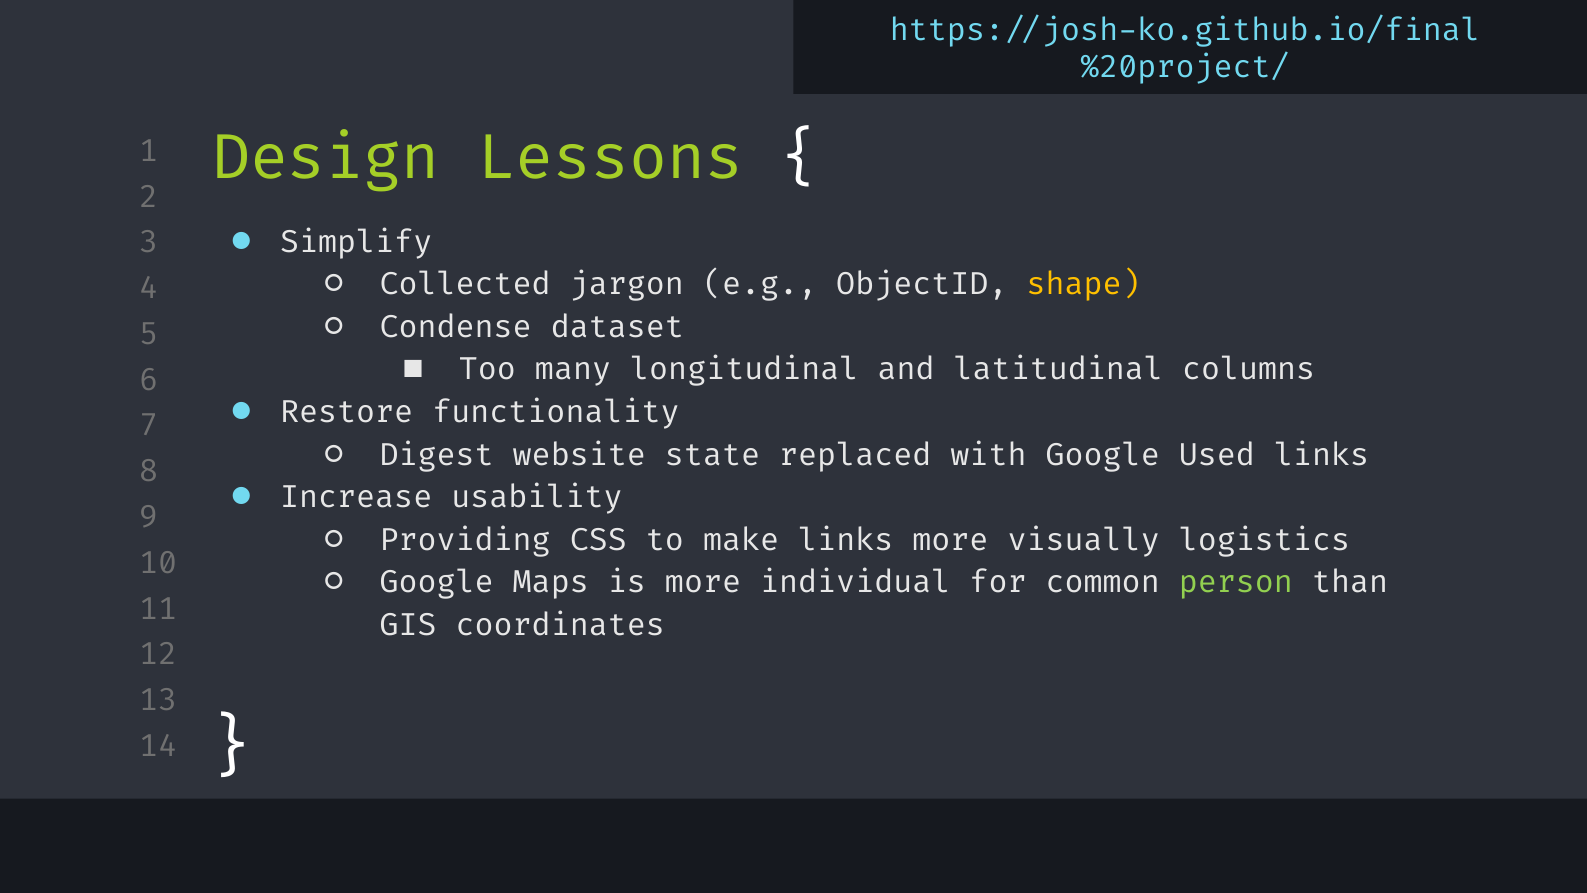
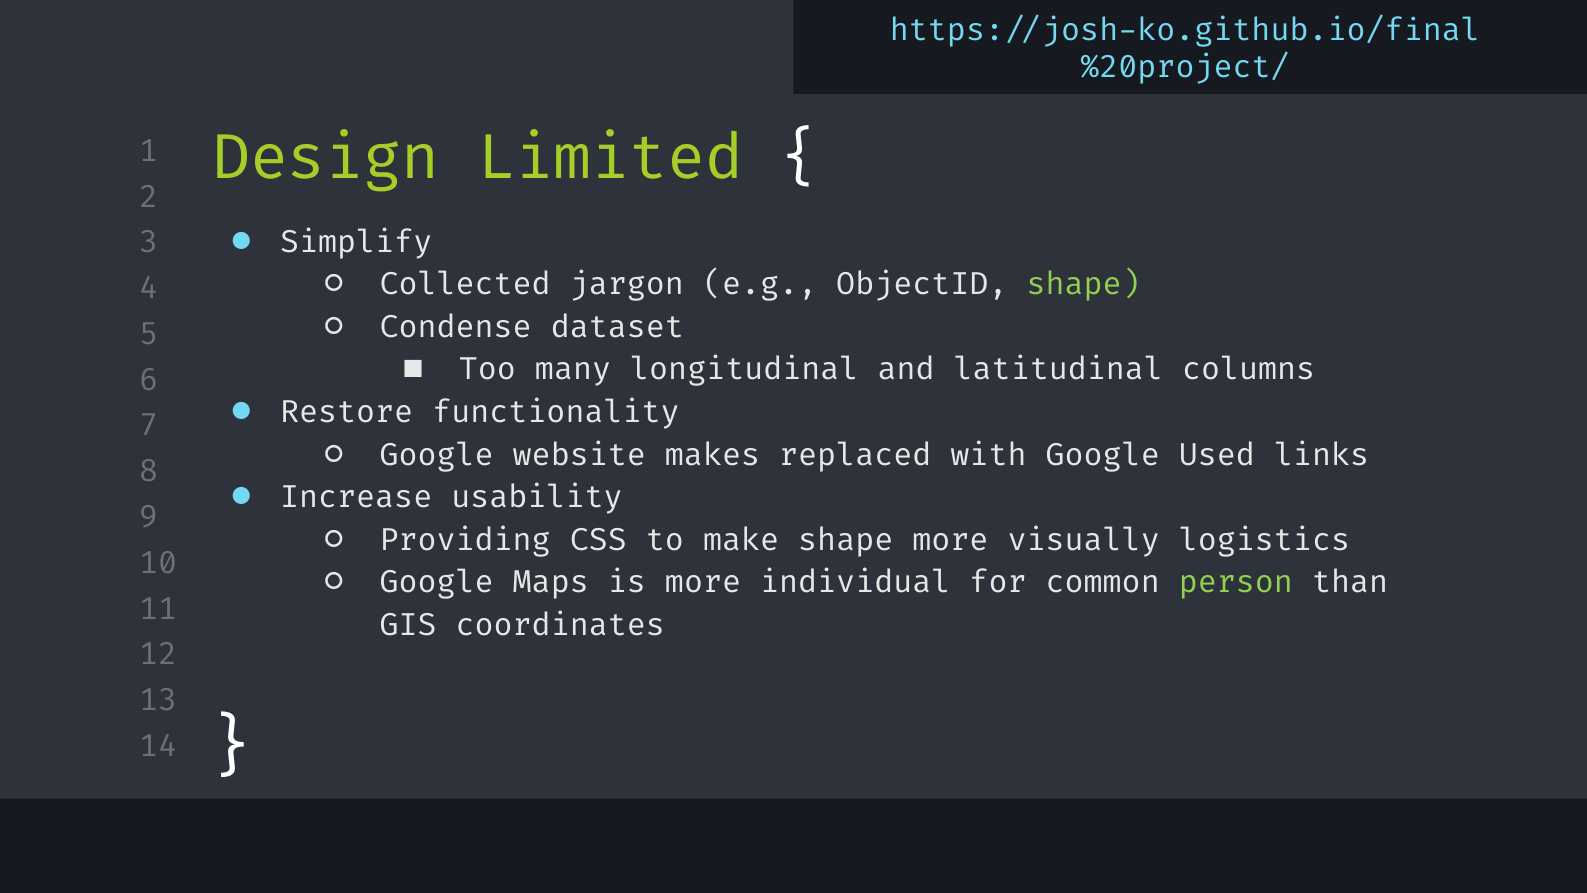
Lessons: Lessons -> Limited (610, 158)
shape colour: yellow -> light green (1084, 285)
Digest: Digest -> Google (437, 455)
state: state -> makes (713, 455)
make links: links -> shape (846, 540)
